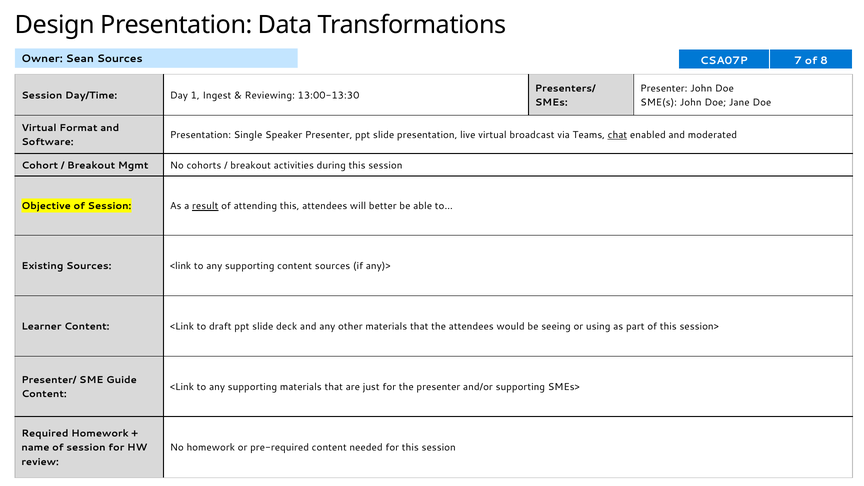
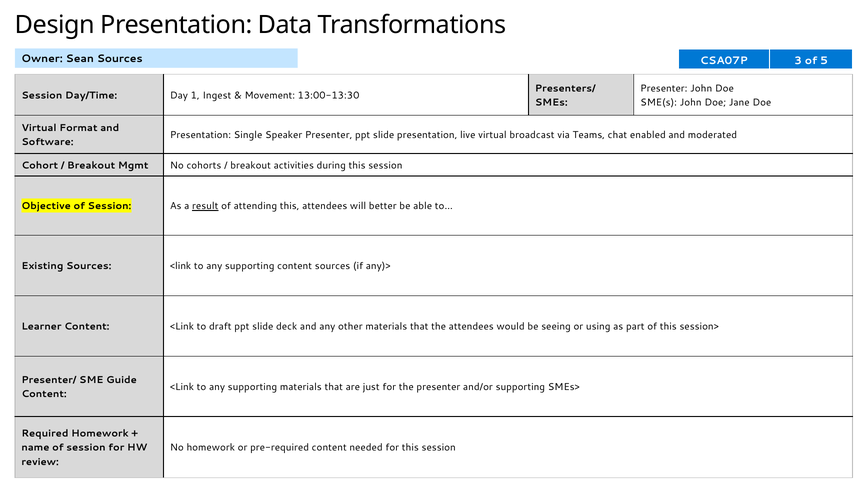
7: 7 -> 3 (798, 61)
8: 8 -> 5 (824, 61)
Reviewing: Reviewing -> Movement (270, 95)
chat underline: present -> none (617, 135)
